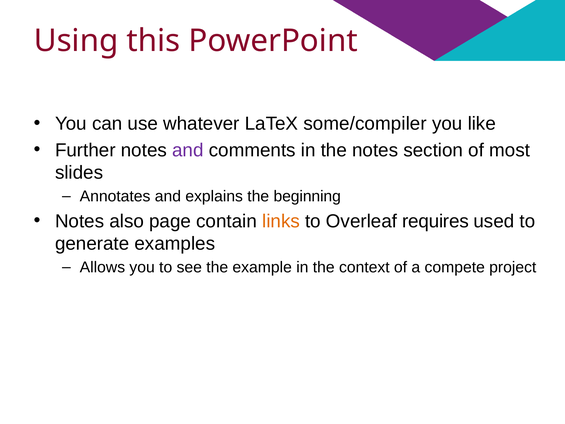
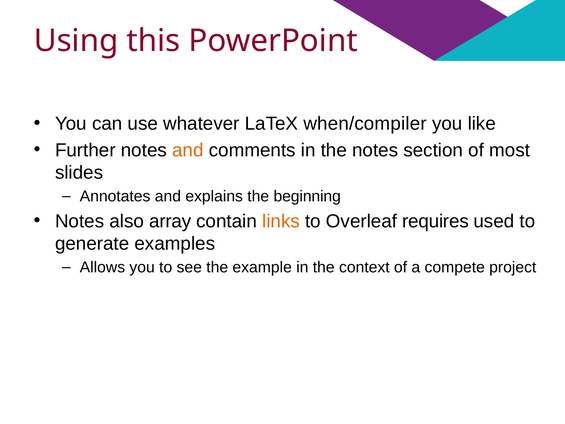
some/compiler: some/compiler -> when/compiler (365, 124)
and colour: purple -> orange (188, 150)
page: page -> array (170, 221)
